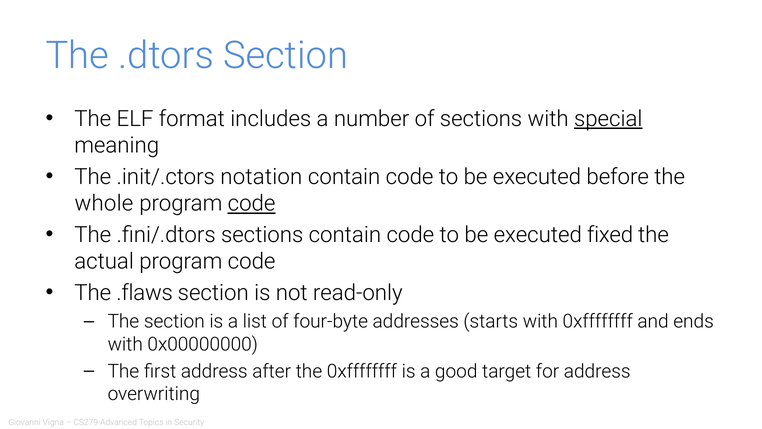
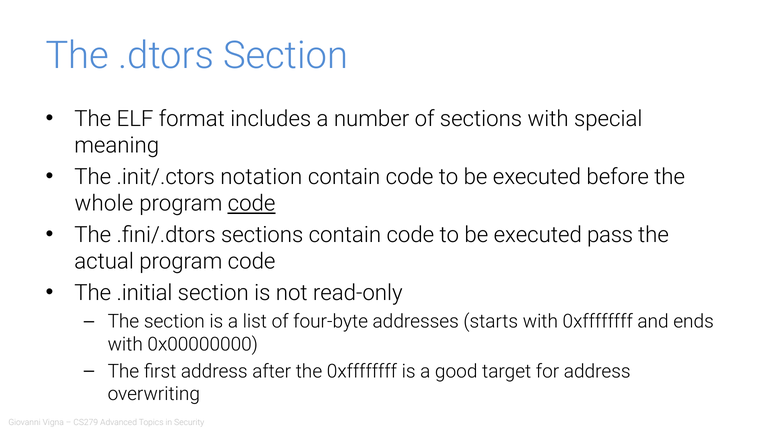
special underline: present -> none (608, 119)
fixed: fixed -> pass (610, 235)
.flaws: .flaws -> .initial (145, 293)
